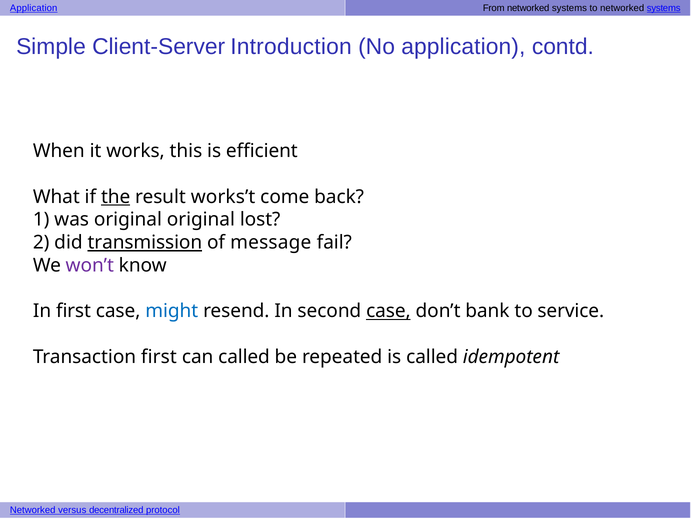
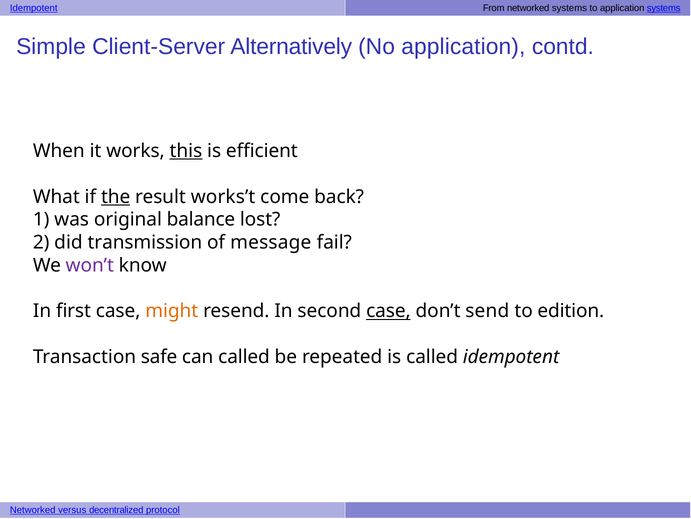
Application: Application -> Idempotent (34, 8)
to networked: networked -> application (622, 8)
Introduction: Introduction -> Alternatively (291, 47)
this underline: none -> present (186, 151)
original original: original -> balance (201, 219)
transmission underline: present -> none (145, 242)
might colour: blue -> orange (172, 311)
bank: bank -> send (487, 311)
service: service -> edition (571, 311)
Transaction first: first -> safe (159, 357)
